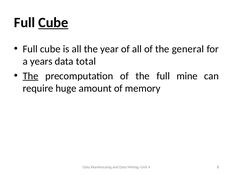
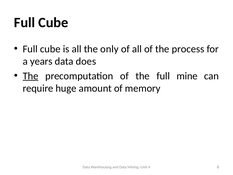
Cube underline: present -> none (53, 23)
year: year -> only (109, 49)
general: general -> process (188, 49)
total: total -> does (86, 61)
